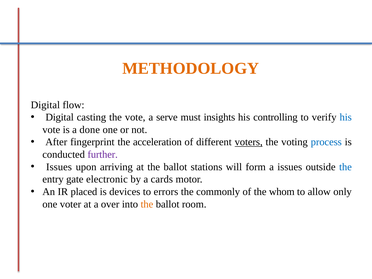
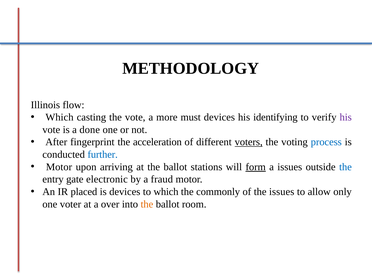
METHODOLOGY colour: orange -> black (191, 68)
Digital: Digital -> Illinois (45, 105)
Digital: Digital -> Which (60, 117)
serve: serve -> more (167, 117)
must insights: insights -> devices (219, 117)
controlling: controlling -> identifying (275, 117)
his colour: blue -> purple (346, 117)
further colour: purple -> blue (103, 154)
Issues: Issues -> Motor (59, 167)
form underline: none -> present (256, 167)
cards: cards -> fraud (162, 179)
to errors: errors -> which (166, 192)
the whom: whom -> issues (282, 192)
